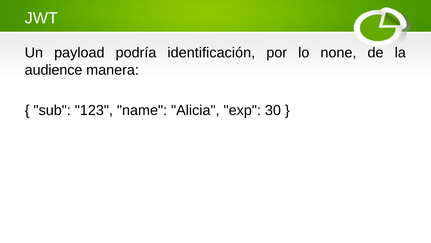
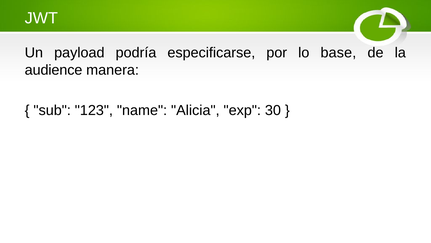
identificación: identificación -> especificarse (211, 53)
none: none -> base (338, 53)
